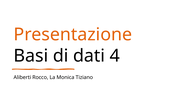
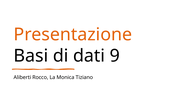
4: 4 -> 9 (115, 56)
